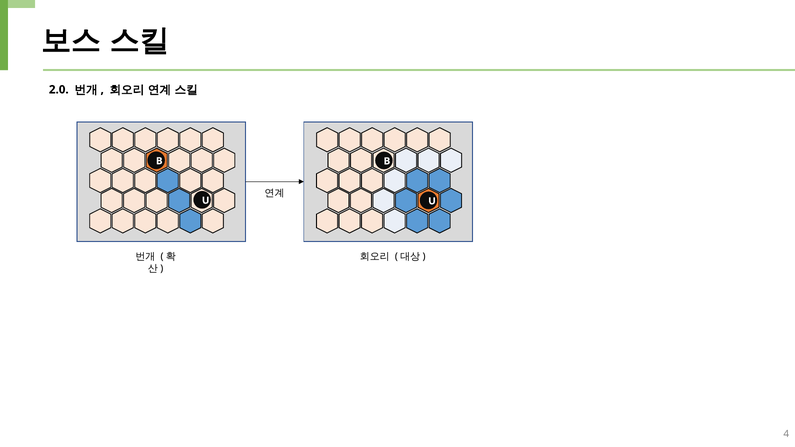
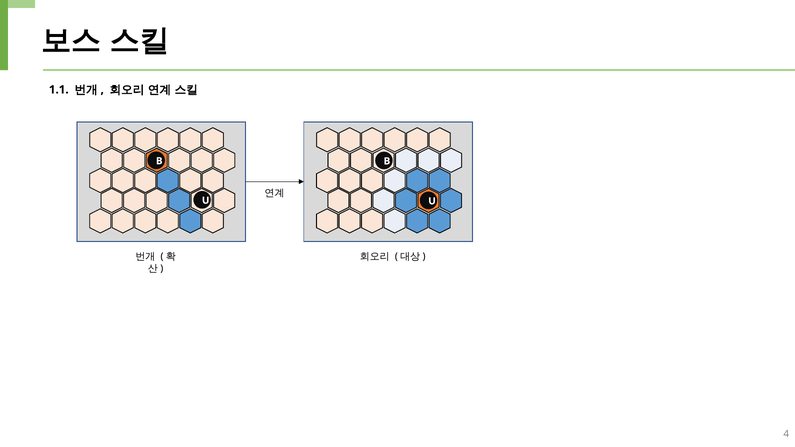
2.0: 2.0 -> 1.1 (59, 90)
